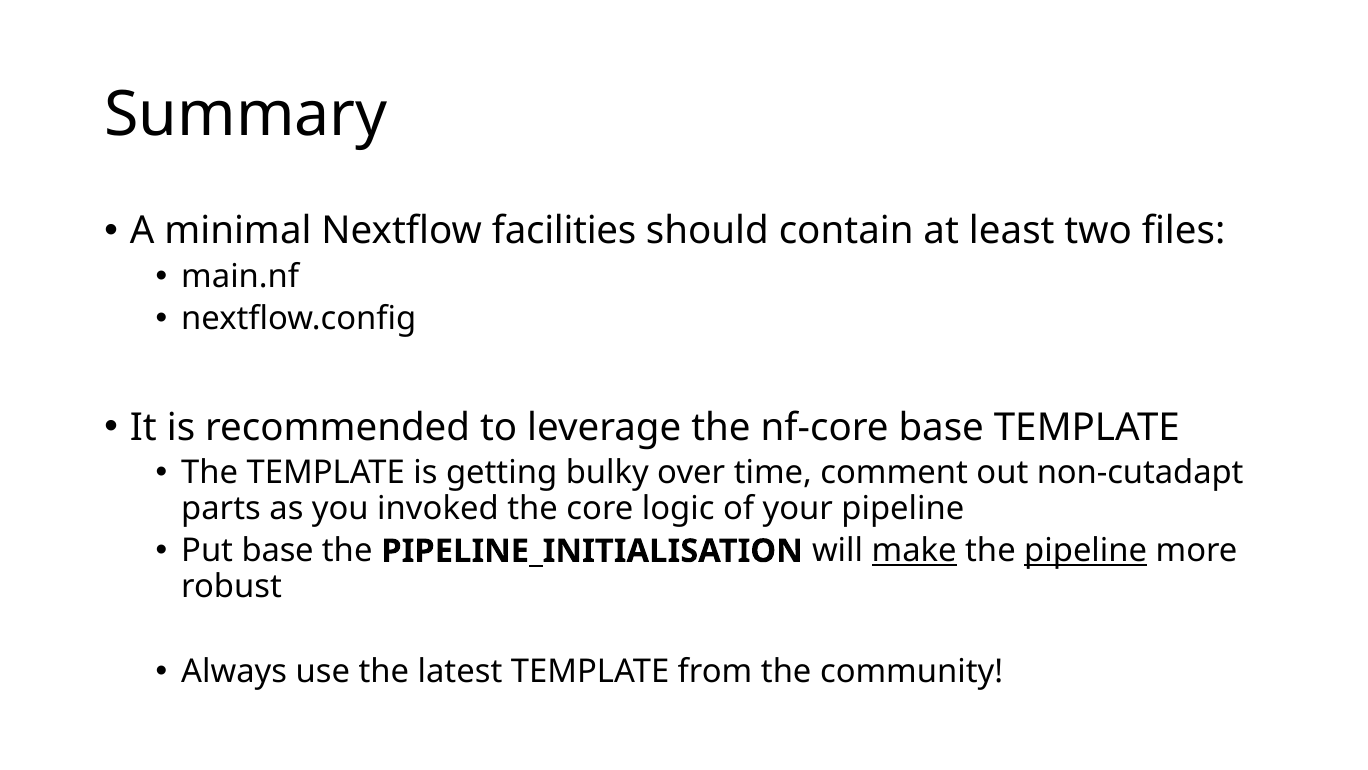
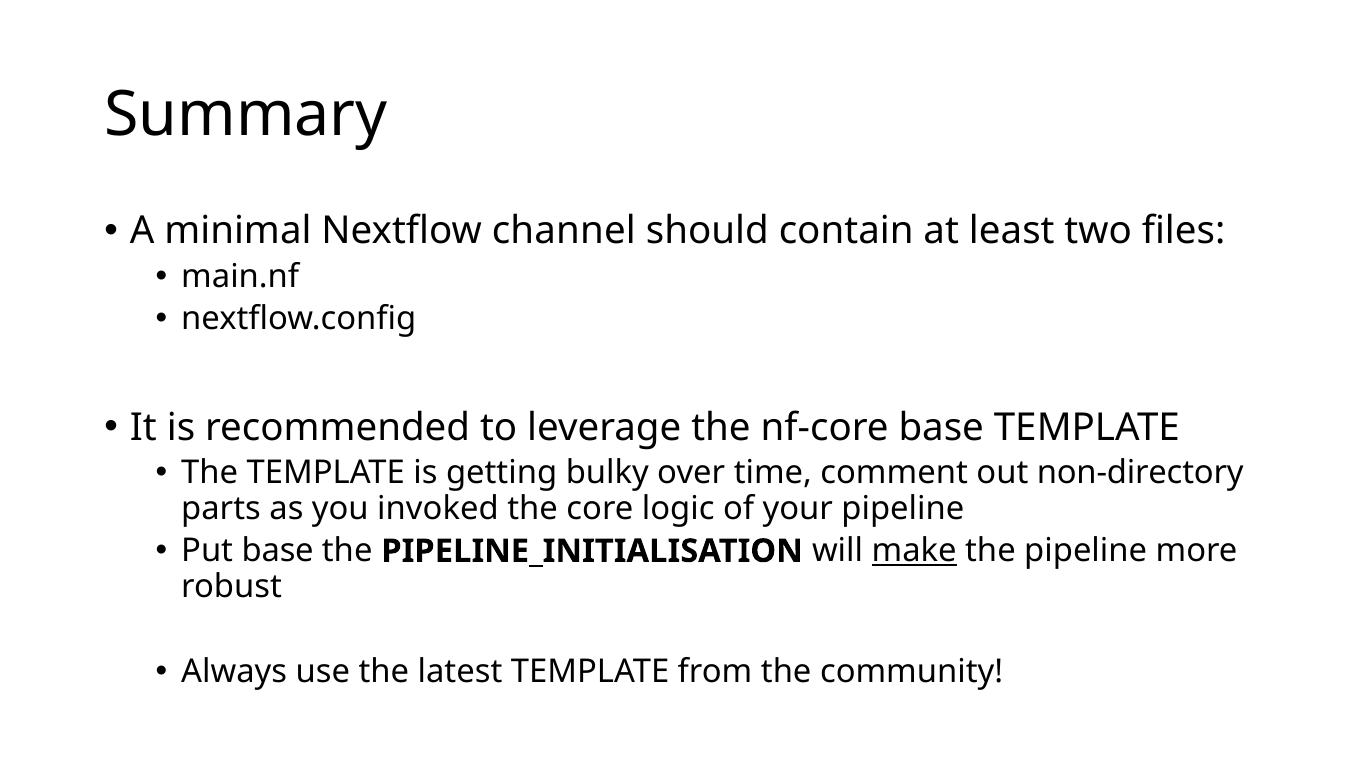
facilities: facilities -> channel (564, 231)
non-cutadapt: non-cutadapt -> non-directory (1140, 473)
pipeline underline: present -> none (1086, 551)
